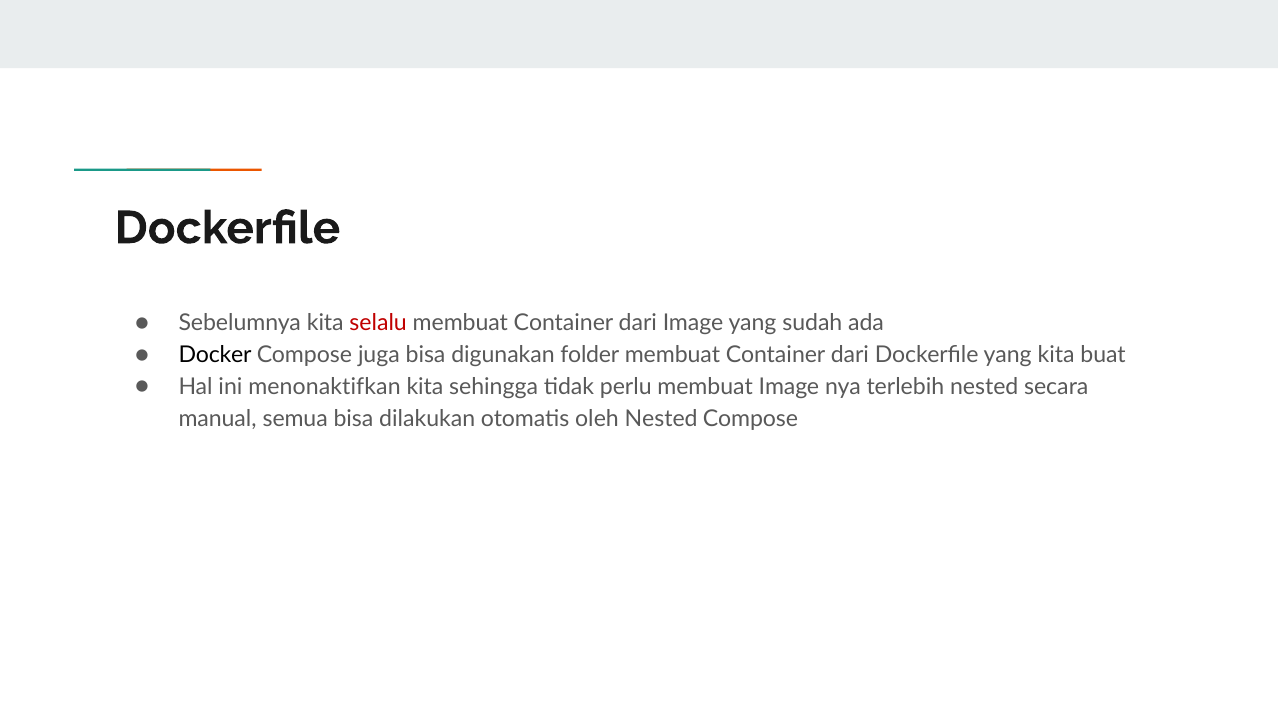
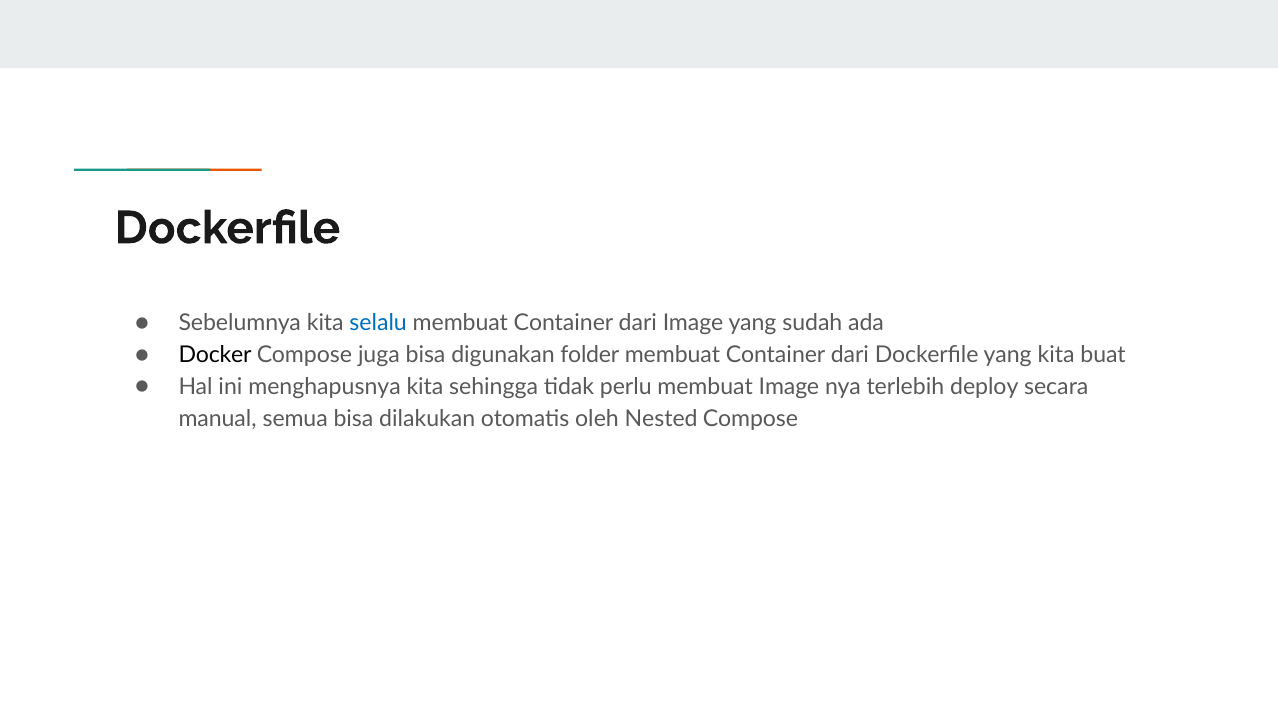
selalu colour: red -> blue (378, 323)
menonaktifkan: menonaktifkan -> menghapusnya (325, 387)
terlebih nested: nested -> deploy (984, 387)
